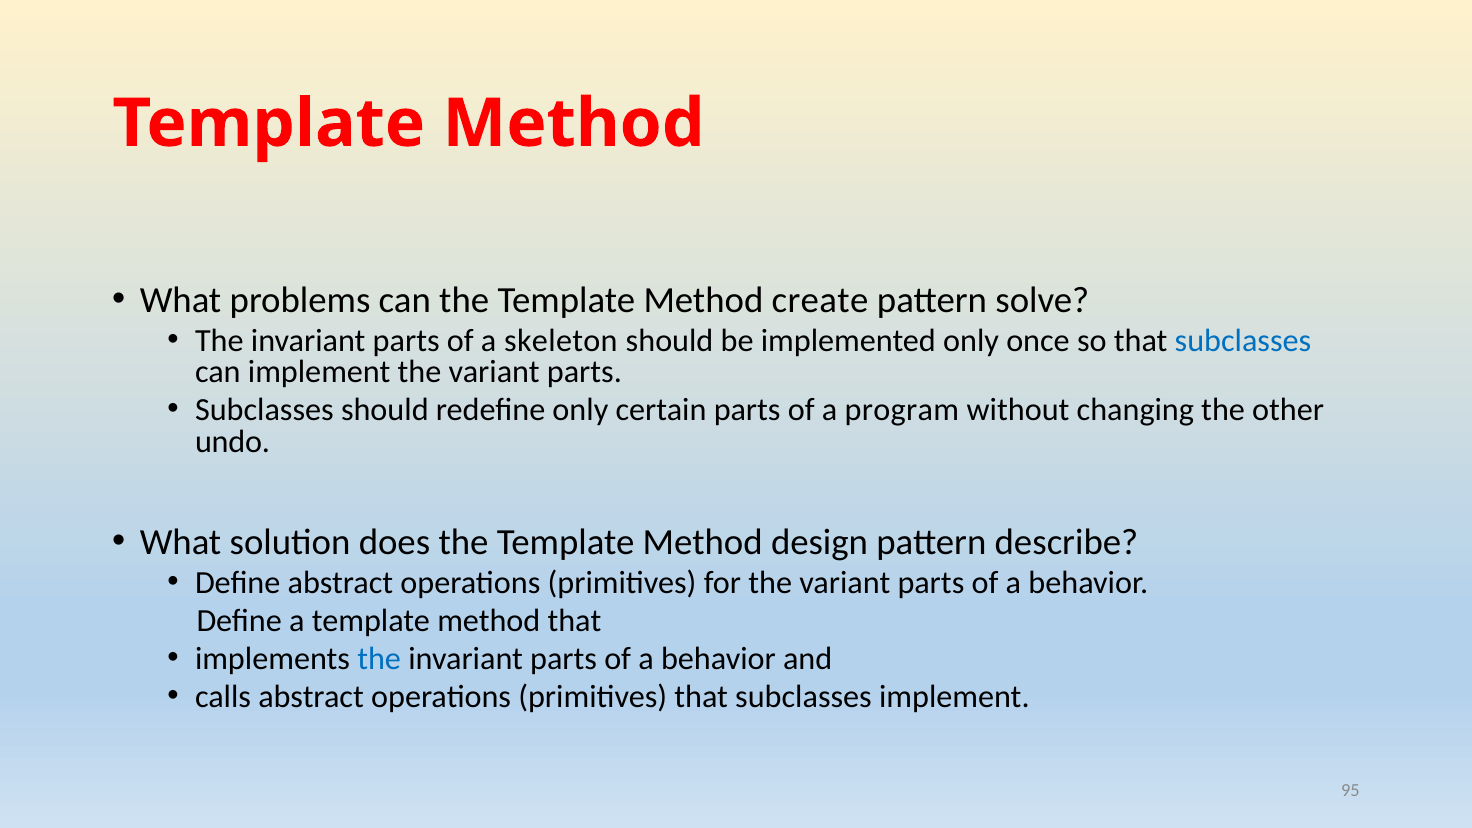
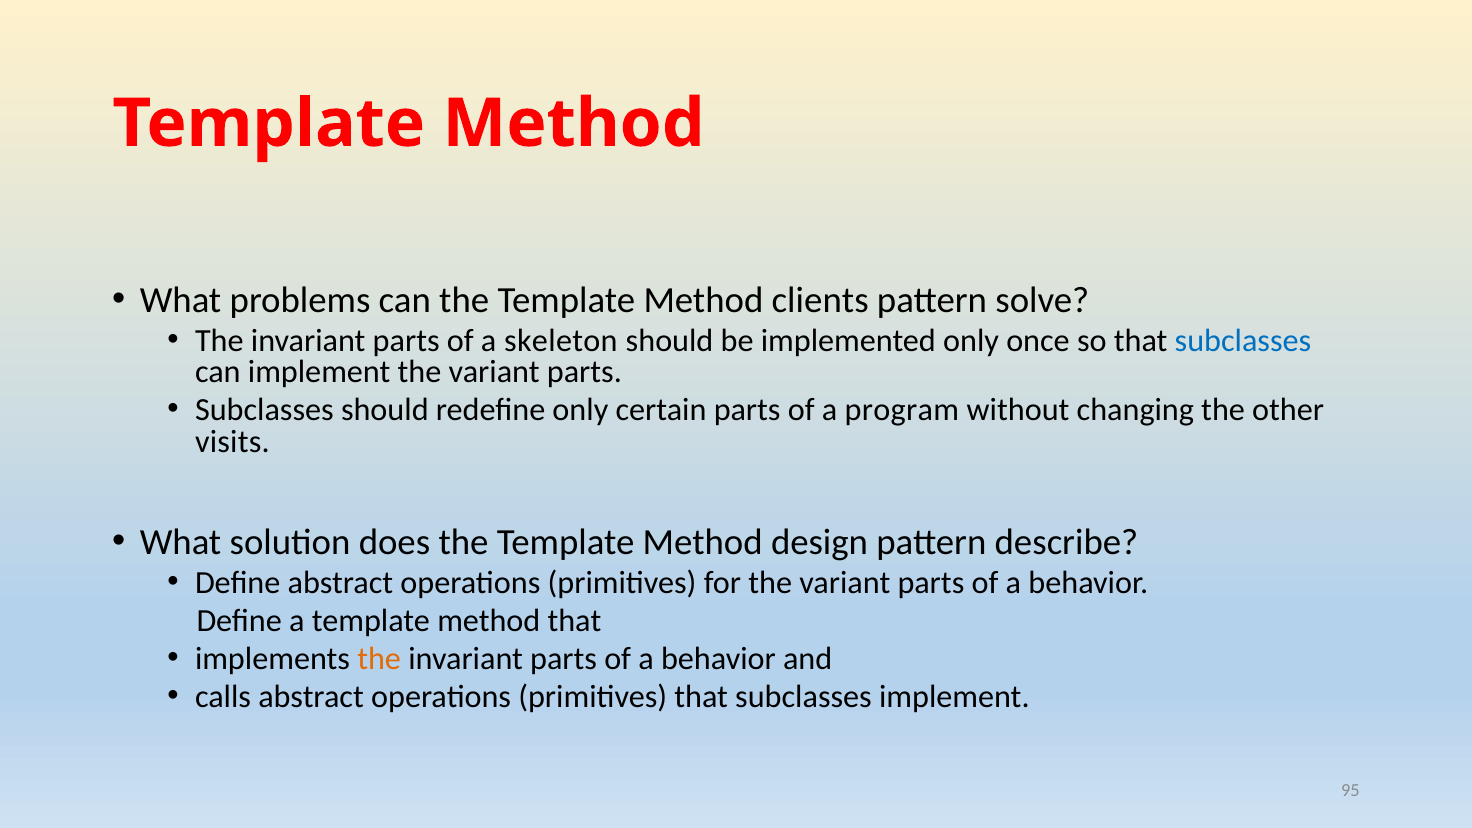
create: create -> clients (820, 300)
undo: undo -> visits (232, 442)
the colour: blue -> orange (379, 659)
